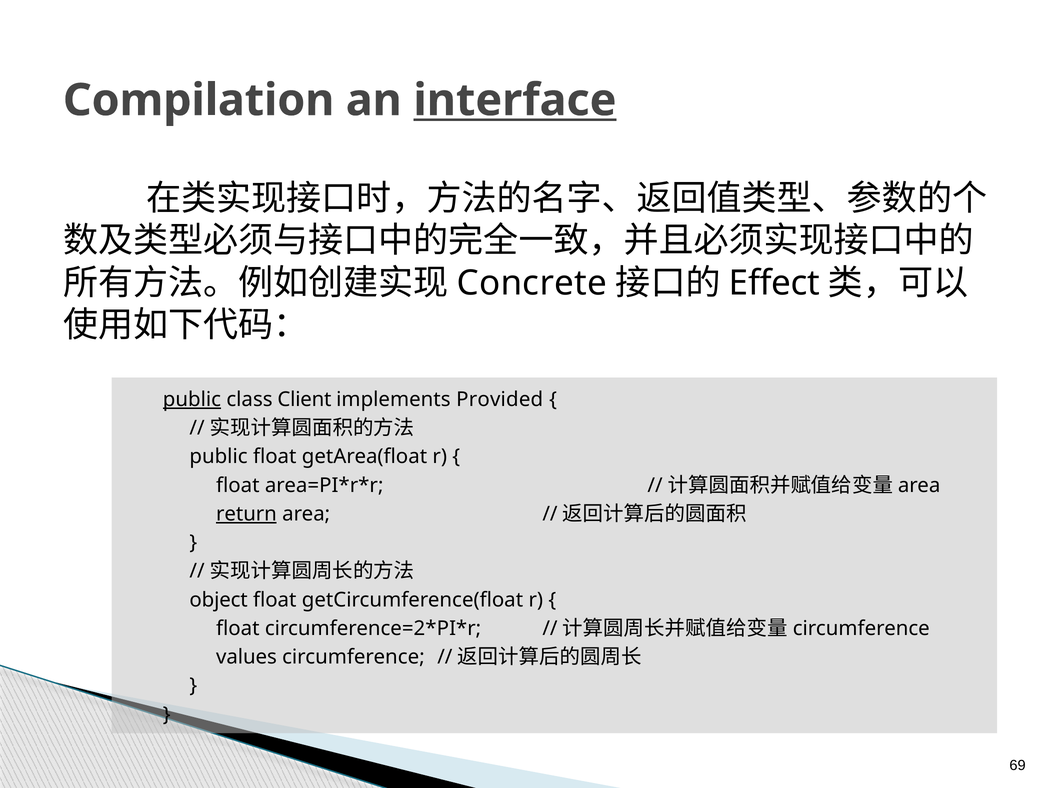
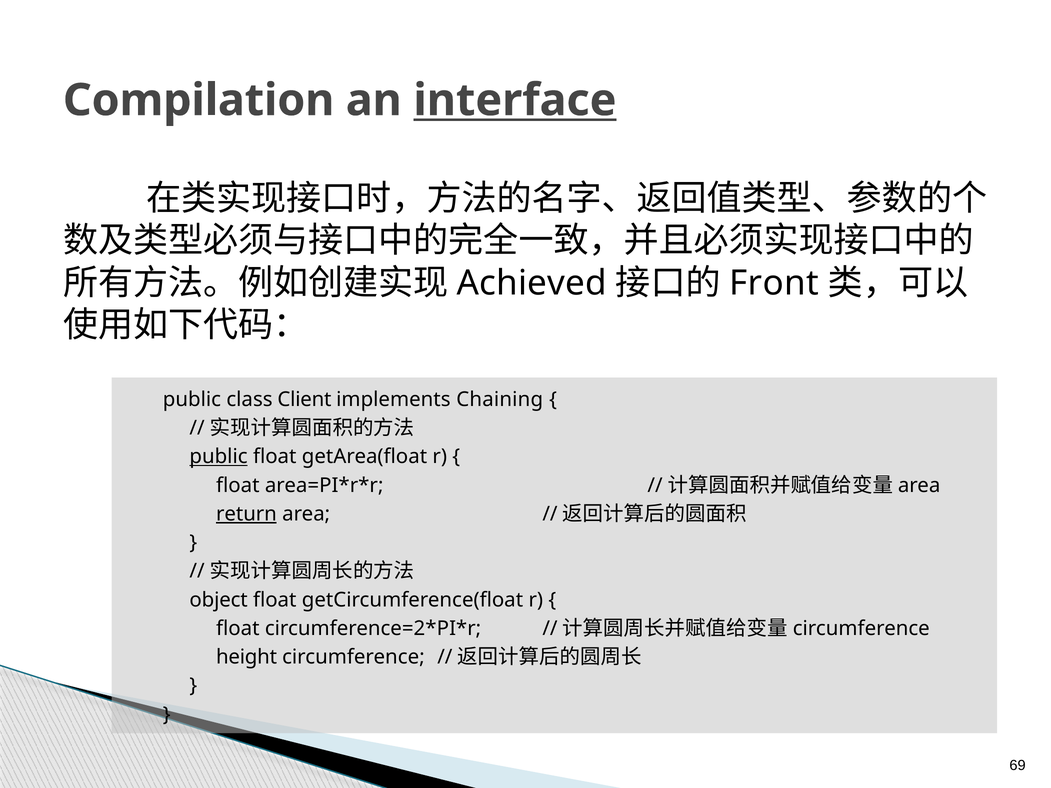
Concrete: Concrete -> Achieved (532, 283)
Effect: Effect -> Front (774, 283)
public underline: present -> none (192, 400)
Provided: Provided -> Chaining (500, 400)
public underline: none -> present (219, 457)
values: values -> height (247, 657)
